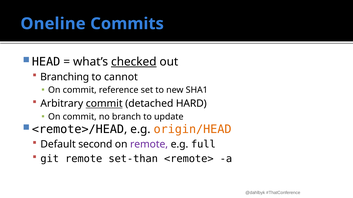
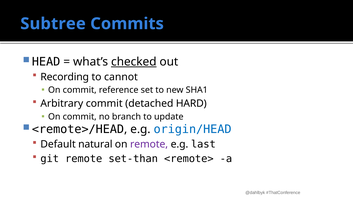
Oneline: Oneline -> Subtree (53, 24)
Branching: Branching -> Recording (65, 77)
commit underline: present -> none (104, 104)
origin/HEAD colour: orange -> blue (193, 130)
second: second -> natural (95, 145)
full: full -> last (203, 145)
